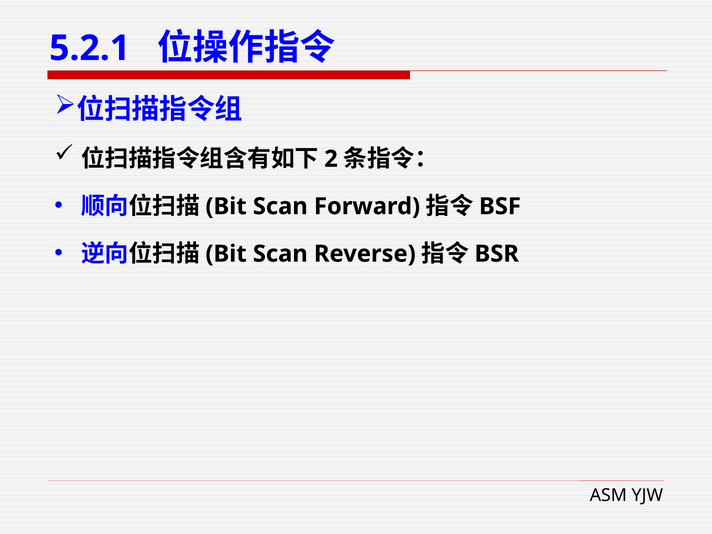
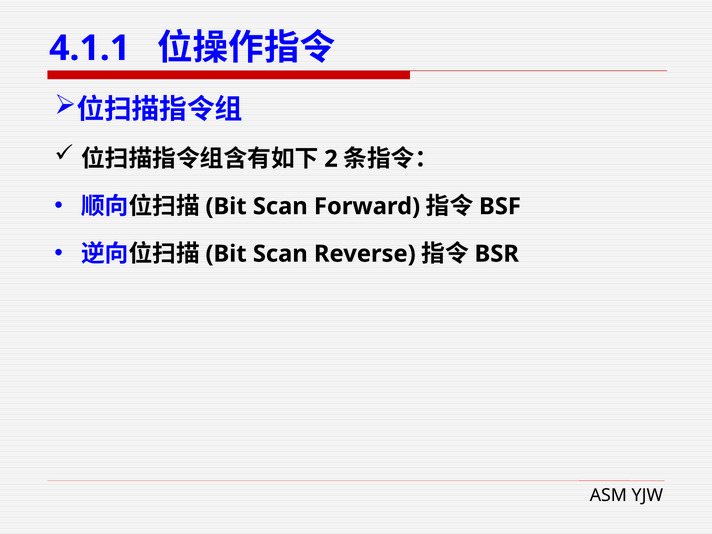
5.2.1: 5.2.1 -> 4.1.1 (90, 48)
